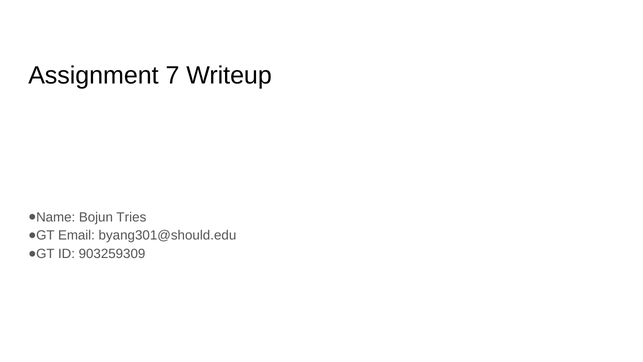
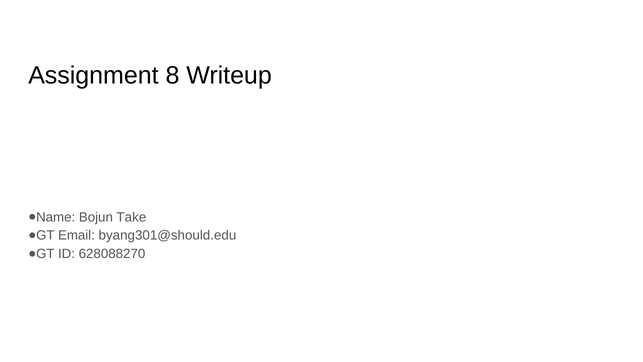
7: 7 -> 8 (172, 76)
Tries: Tries -> Take (131, 217)
903259309: 903259309 -> 628088270 (112, 254)
